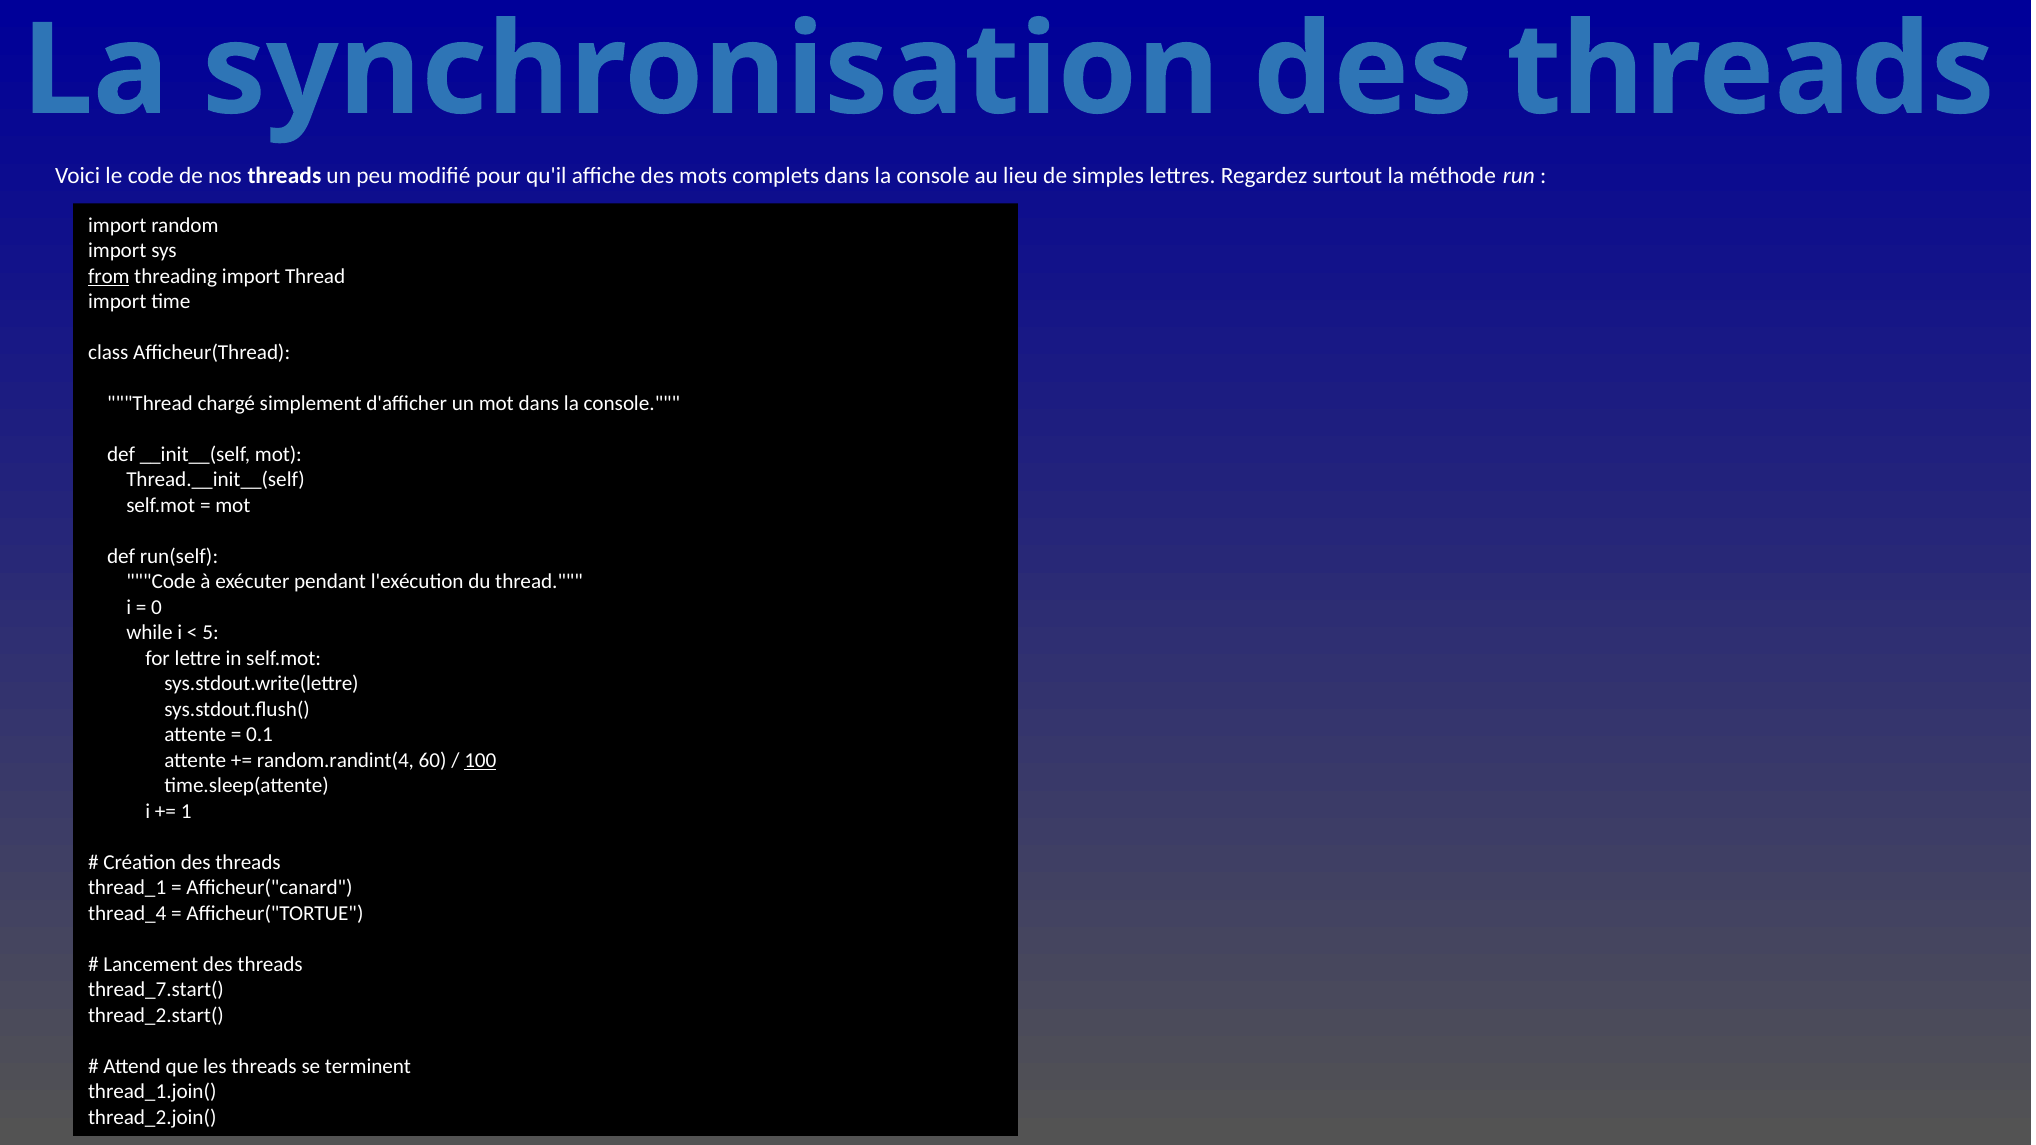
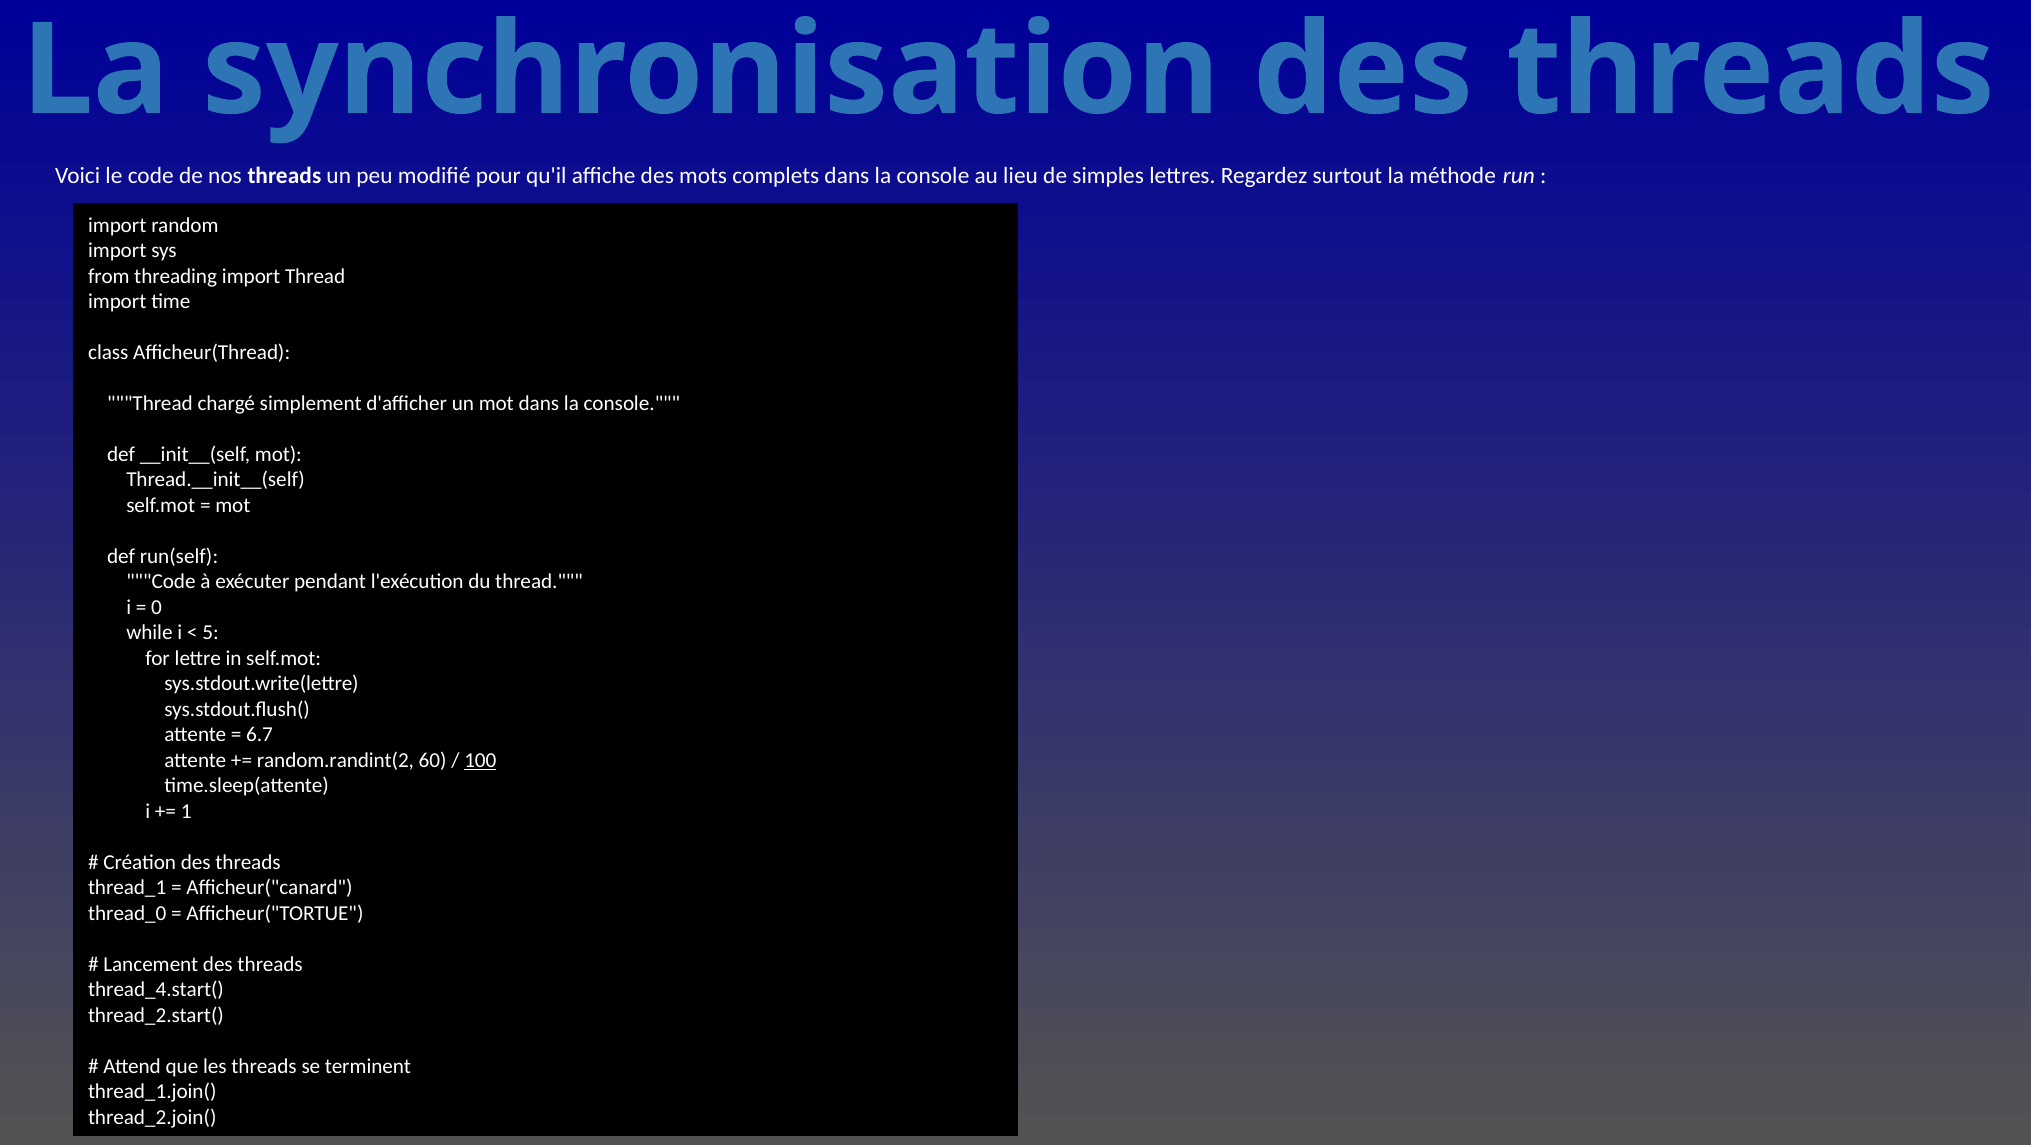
from underline: present -> none (109, 276)
0.1: 0.1 -> 6.7 (260, 735)
random.randint(4: random.randint(4 -> random.randint(2 (335, 760)
thread_4: thread_4 -> thread_0 (127, 913)
thread_7.start(: thread_7.start( -> thread_4.start( (156, 990)
